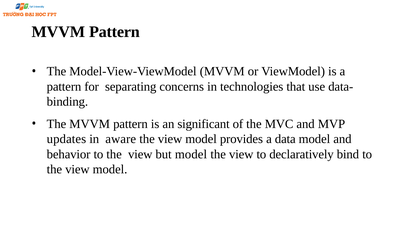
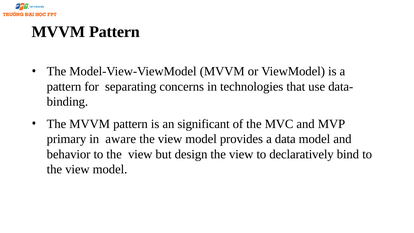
updates: updates -> primary (67, 139)
but model: model -> design (191, 154)
